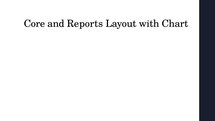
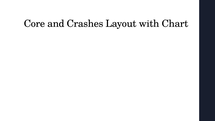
Reports: Reports -> Crashes (85, 24)
